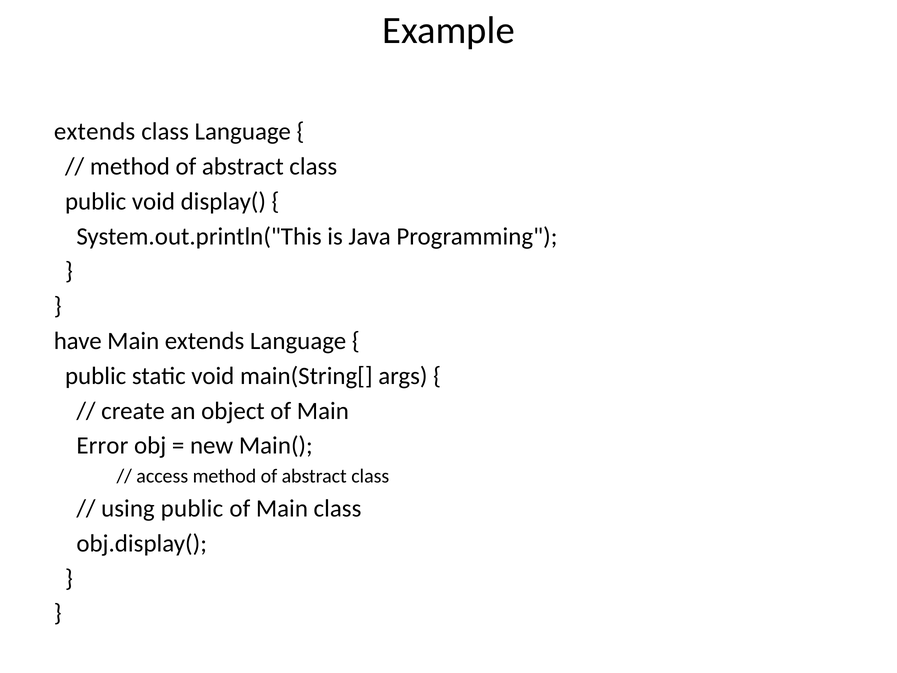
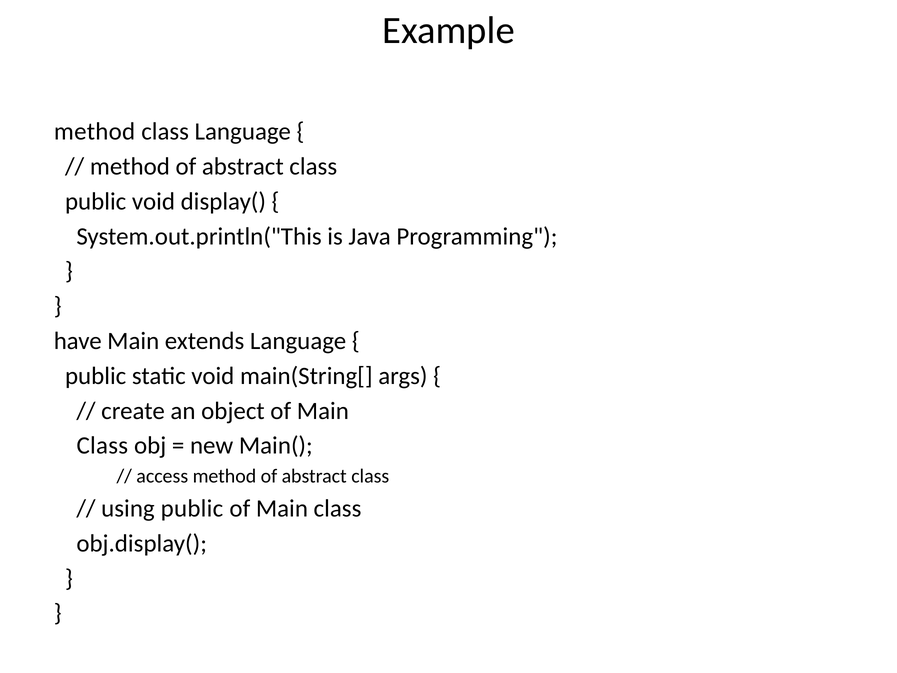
extends: extends -> method (95, 132)
Error: Error -> Class (102, 446)
